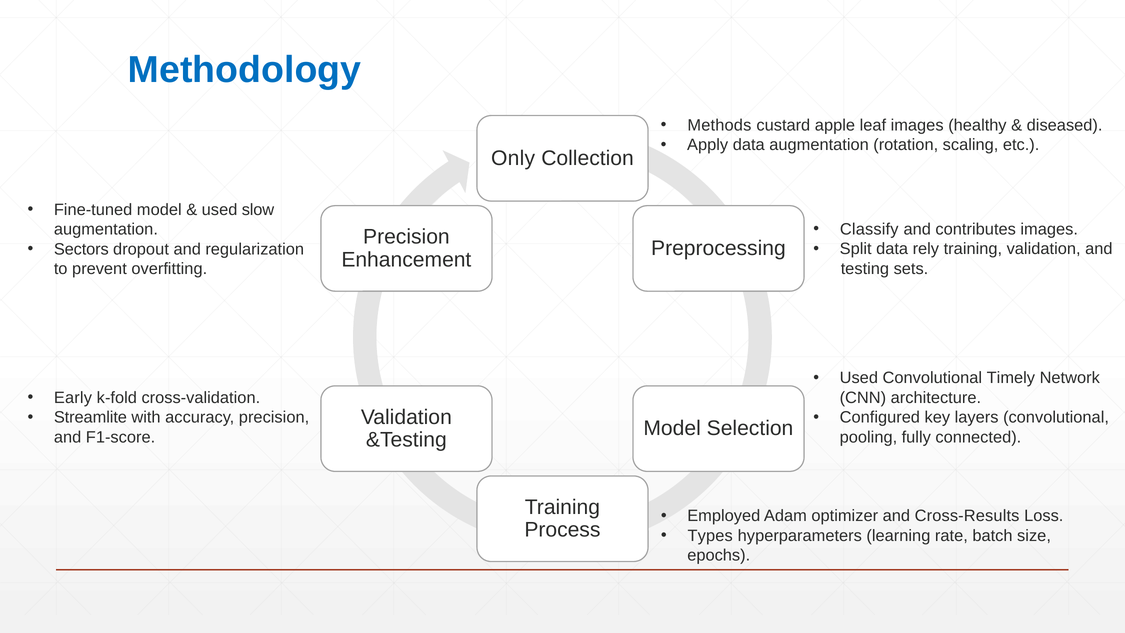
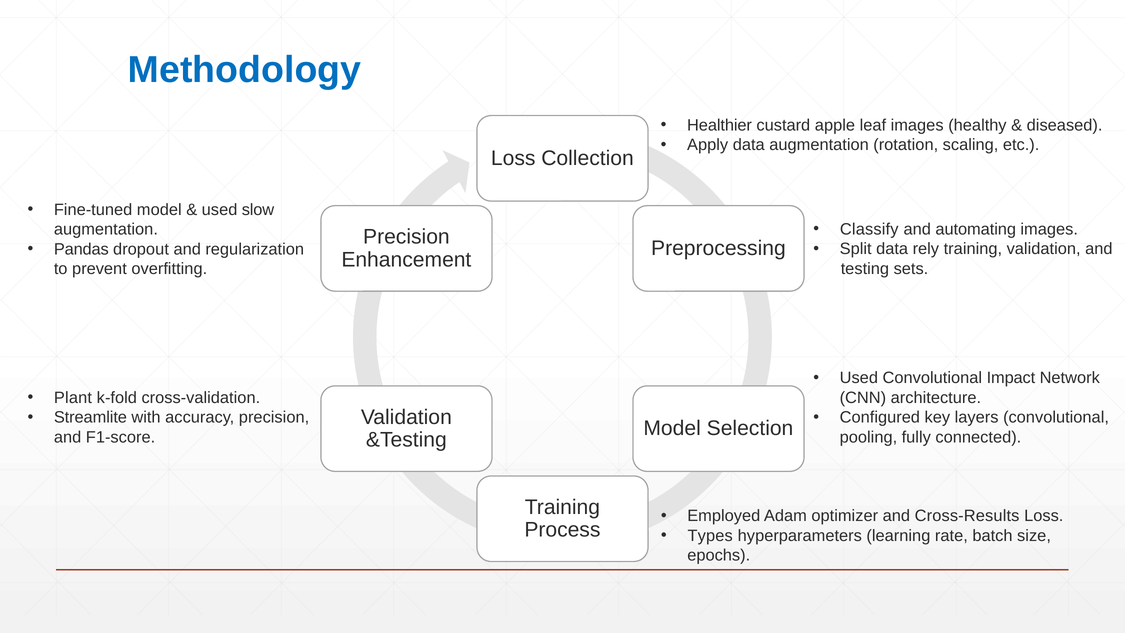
Methods: Methods -> Healthier (720, 125)
Only: Only -> Loss (513, 158)
contributes: contributes -> automating (976, 229)
Sectors: Sectors -> Pandas (81, 249)
Timely: Timely -> Impact (1011, 378)
Early: Early -> Plant (73, 398)
